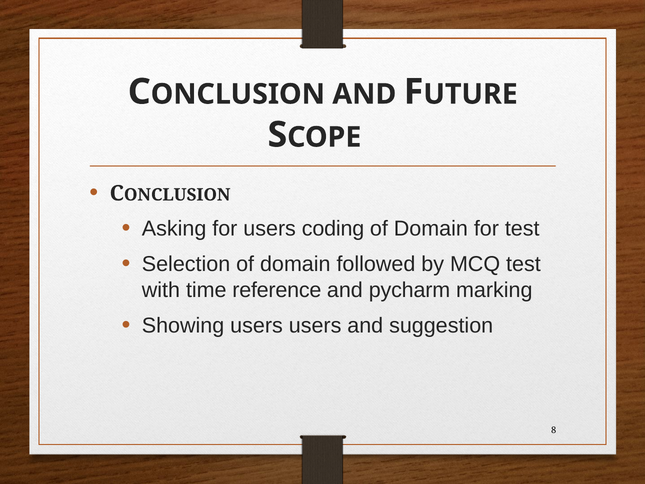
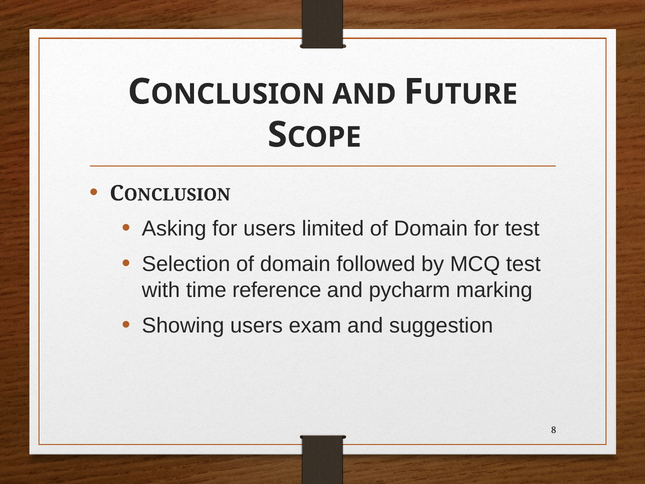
coding: coding -> limited (333, 229)
users users: users -> exam (315, 326)
